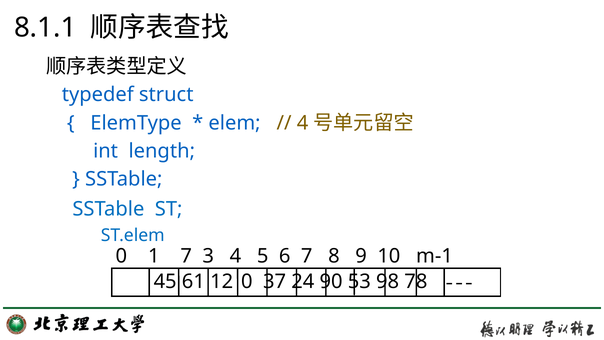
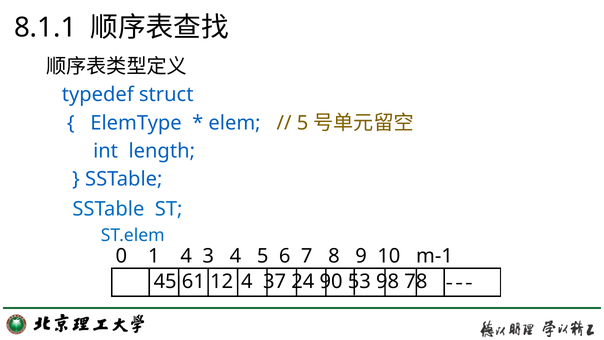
4: 4 -> 5 (303, 123)
1 7: 7 -> 4 (186, 256)
12 0: 0 -> 4 (247, 282)
